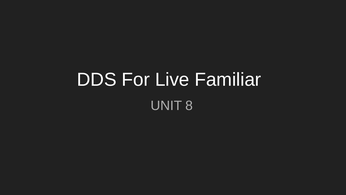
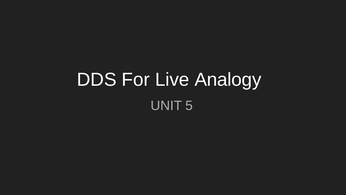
Familiar: Familiar -> Analogy (228, 80)
8: 8 -> 5 (189, 105)
